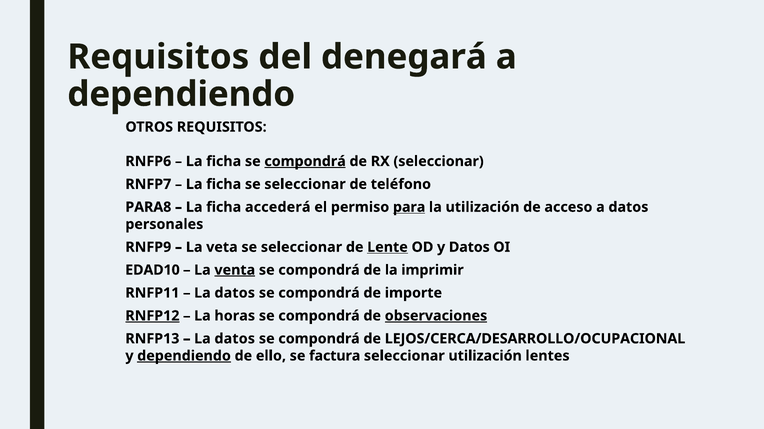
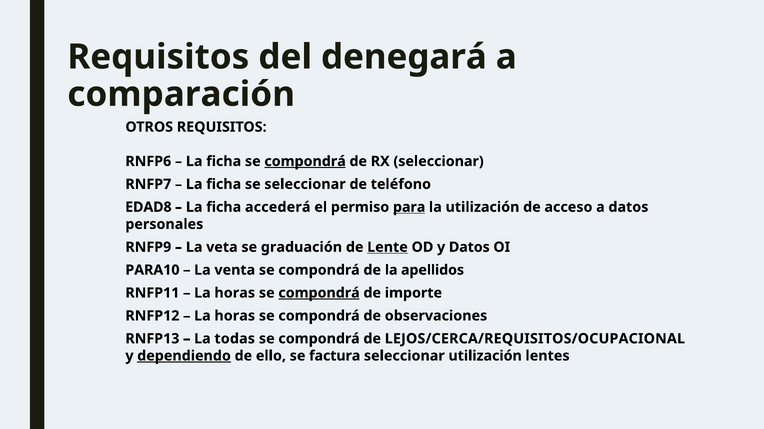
dependiendo: dependiendo -> comparación (181, 94)
PARA8: PARA8 -> EDAD8 (148, 207)
veta se seleccionar: seleccionar -> graduación (301, 248)
EDAD10: EDAD10 -> PARA10 (152, 270)
venta underline: present -> none (235, 270)
imprimir: imprimir -> apellidos (433, 270)
datos: datos -> horas (235, 293)
compondrá underline: none -> present (319, 293)
RNFP12 underline: present -> none (152, 316)
observaciones underline: present -> none (436, 316)
datos: datos -> todas (235, 339)
LEJOS/CERCA/DESARROLLO/OCUPACIONAL: LEJOS/CERCA/DESARROLLO/OCUPACIONAL -> LEJOS/CERCA/REQUISITOS/OCUPACIONAL (535, 339)
